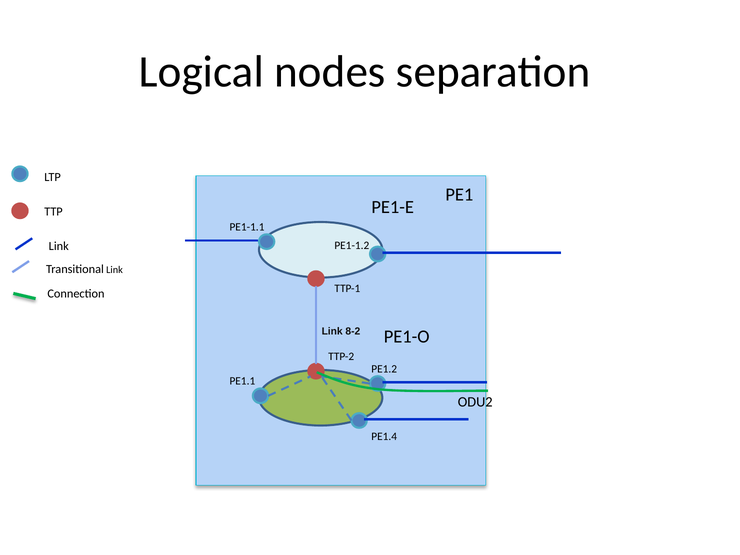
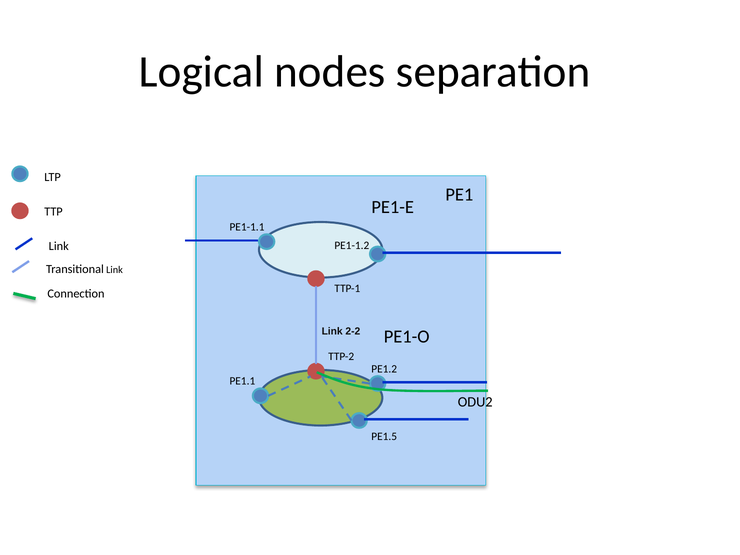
8-2: 8-2 -> 2-2 (353, 331)
PE1.4: PE1.4 -> PE1.5 (384, 437)
